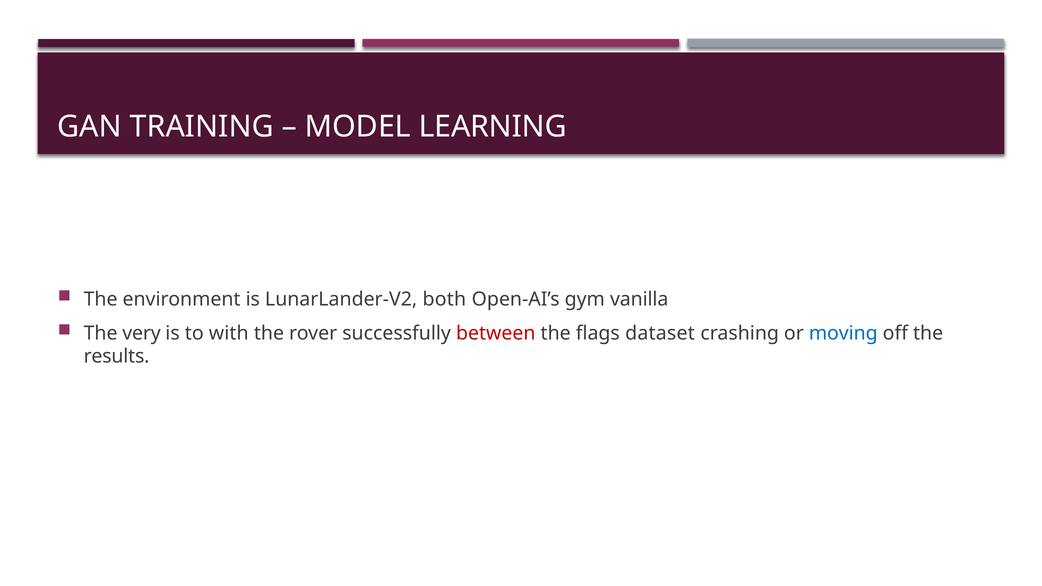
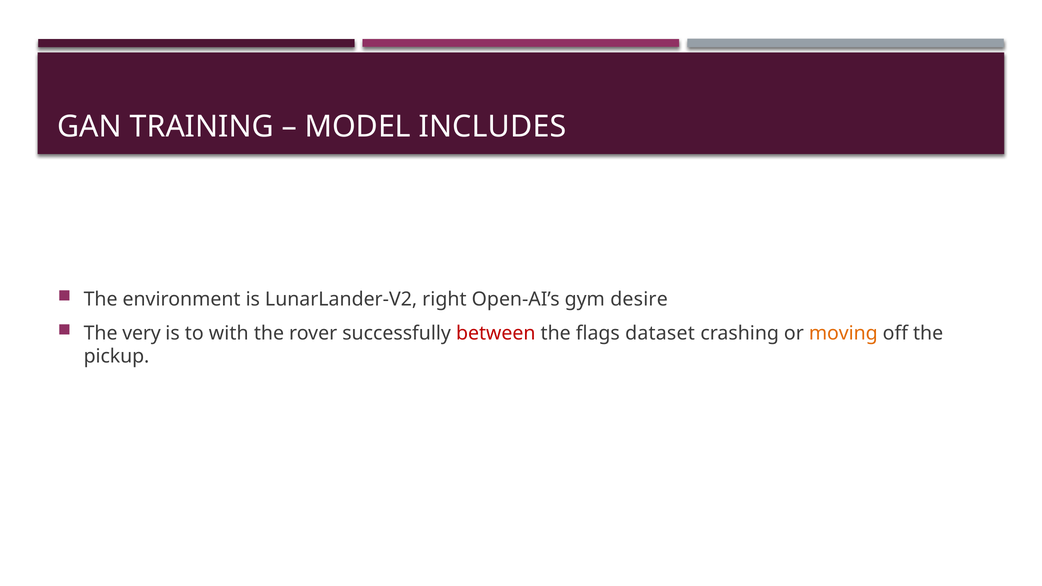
LEARNING: LEARNING -> INCLUDES (493, 127)
both: both -> right (444, 299)
vanilla: vanilla -> desire (639, 299)
moving colour: blue -> orange (843, 333)
results: results -> pickup (116, 357)
